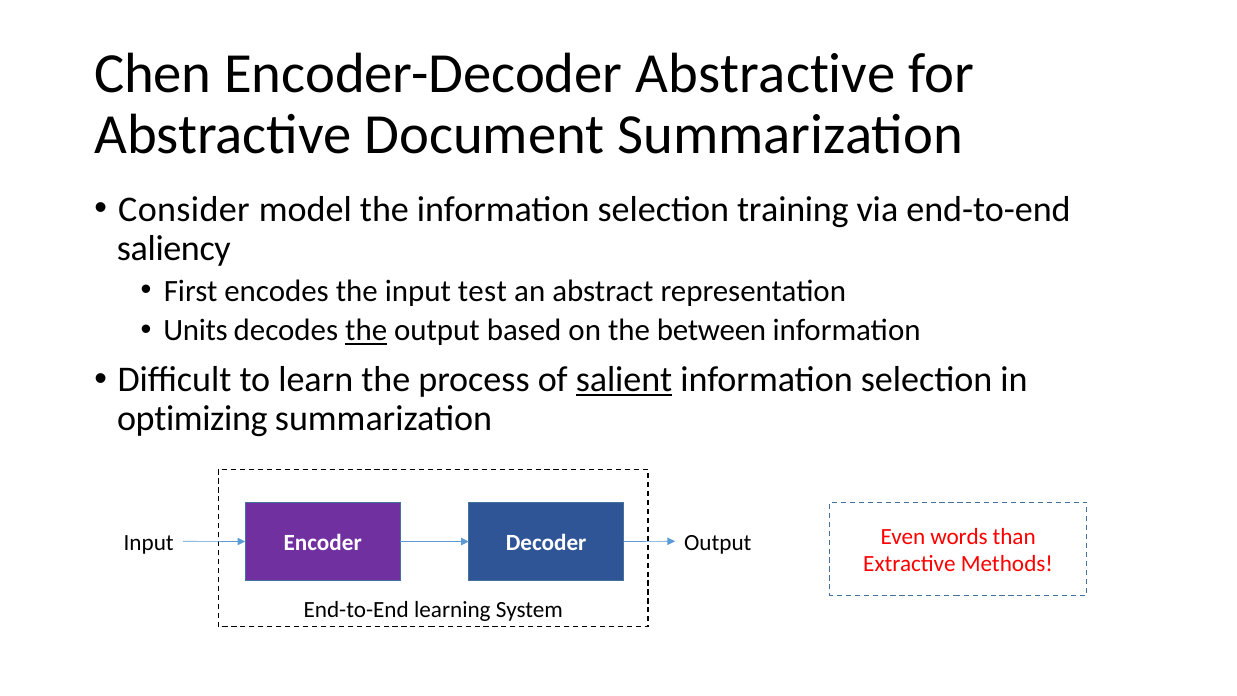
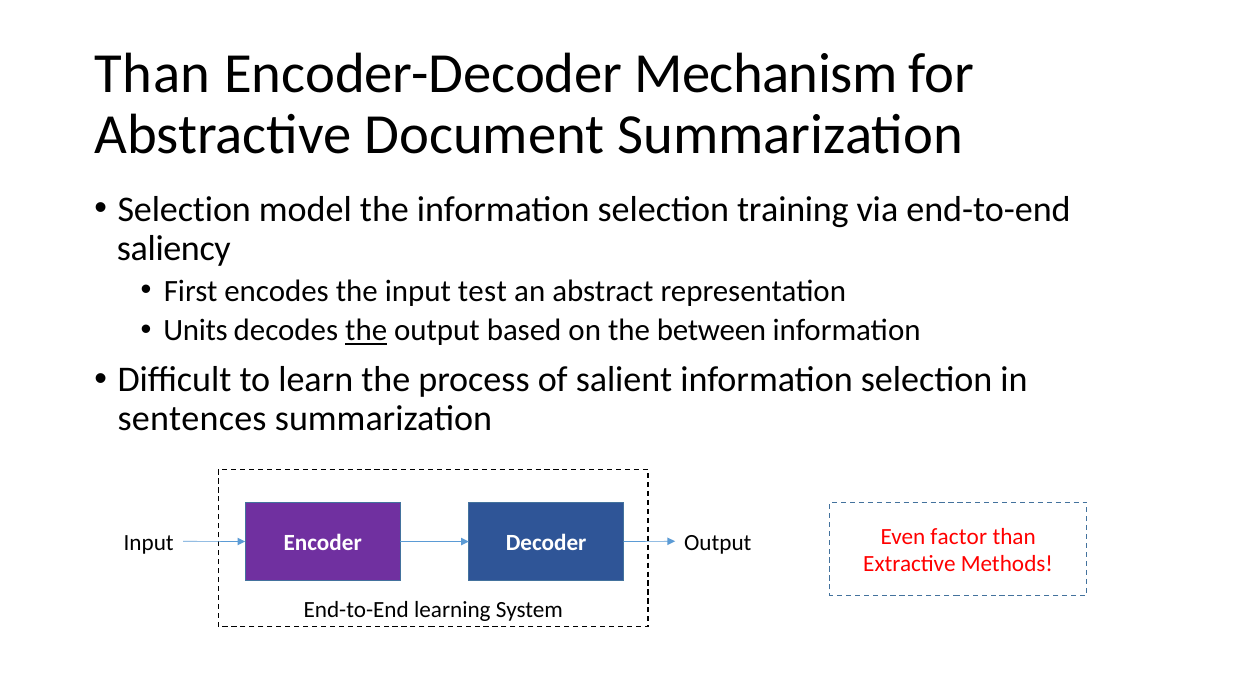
Chen: Chen -> Than (153, 73)
Encoder-Decoder Abstractive: Abstractive -> Mechanism (766, 73)
Consider: Consider -> Selection (184, 209)
salient underline: present -> none (624, 380)
optimizing: optimizing -> sentences (192, 419)
words: words -> factor (959, 536)
